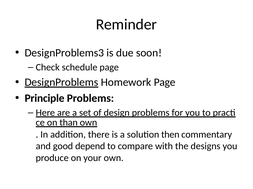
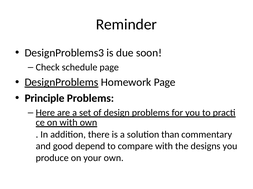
on than: than -> with (69, 123)
then: then -> than (170, 135)
